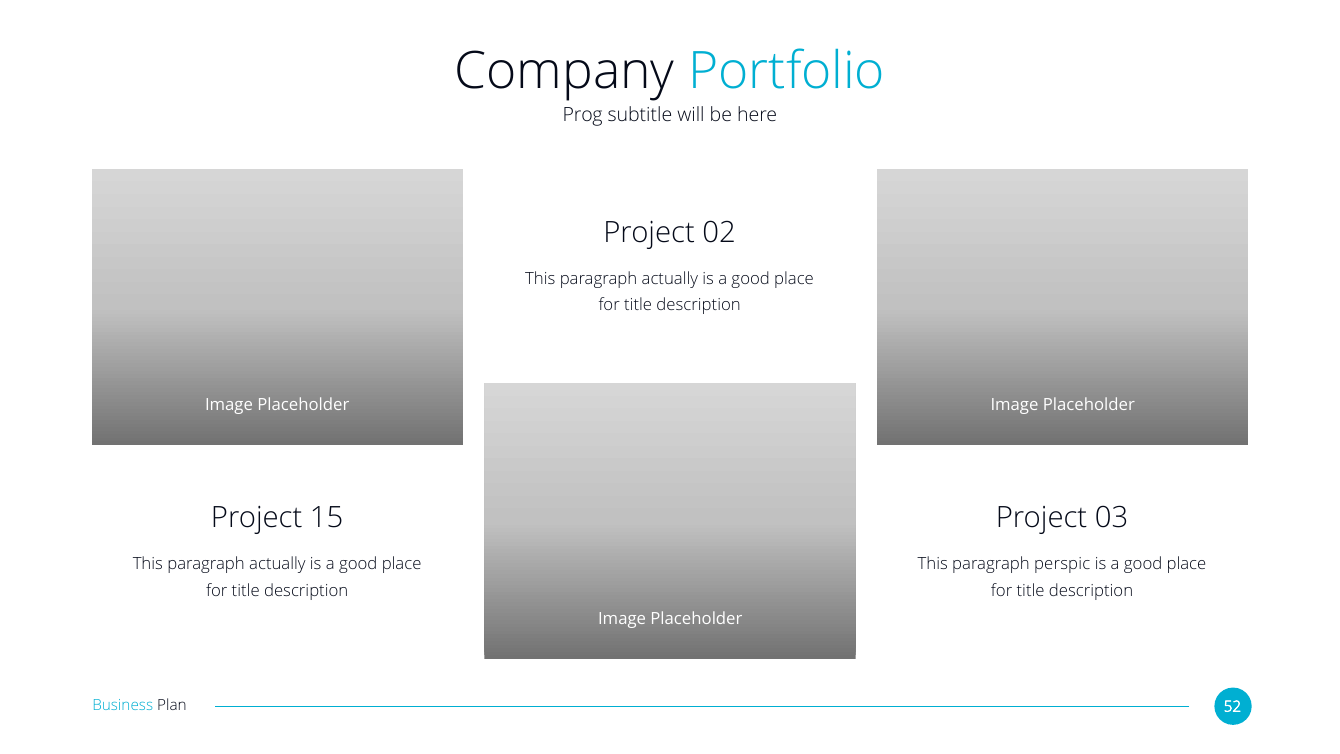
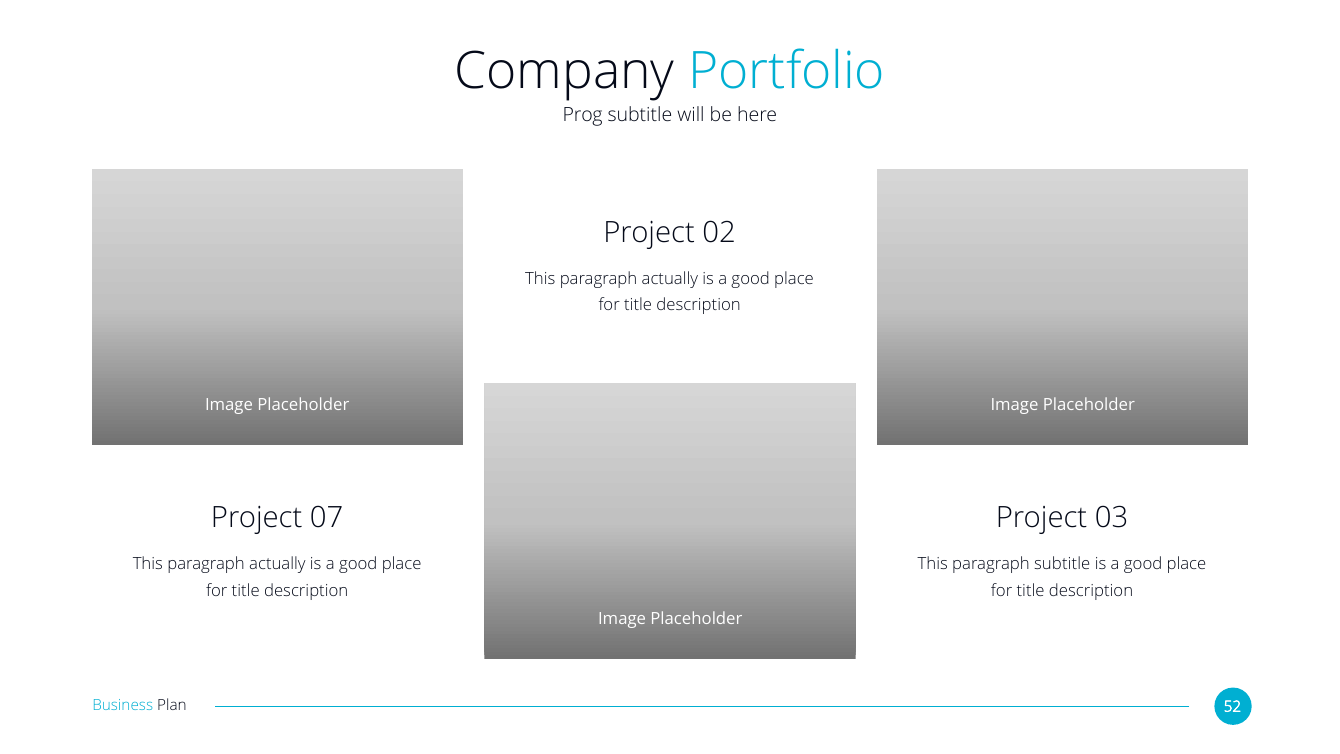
15: 15 -> 07 (327, 518)
paragraph perspic: perspic -> subtitle (1062, 564)
